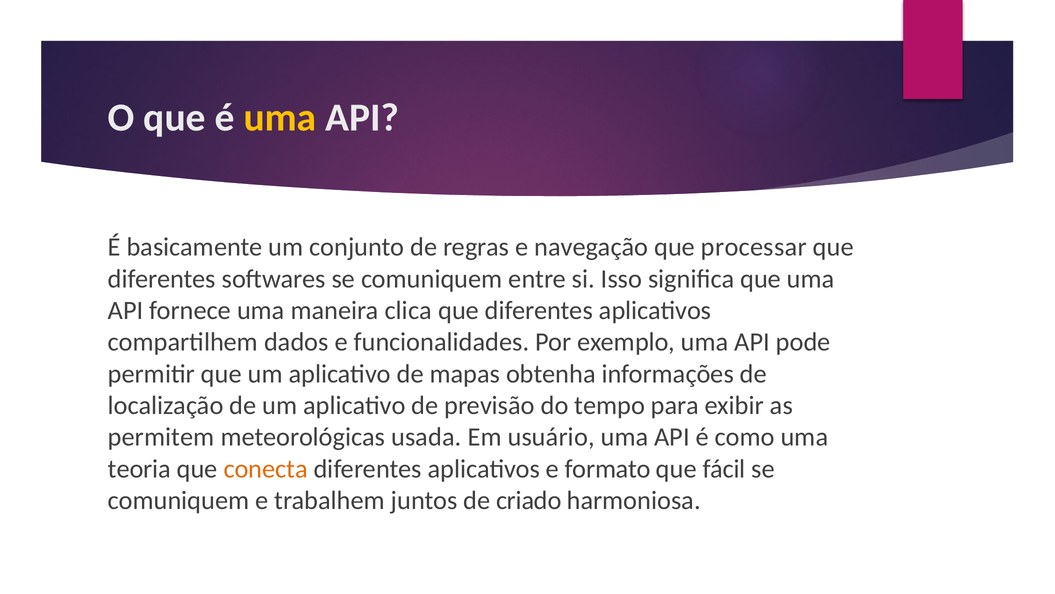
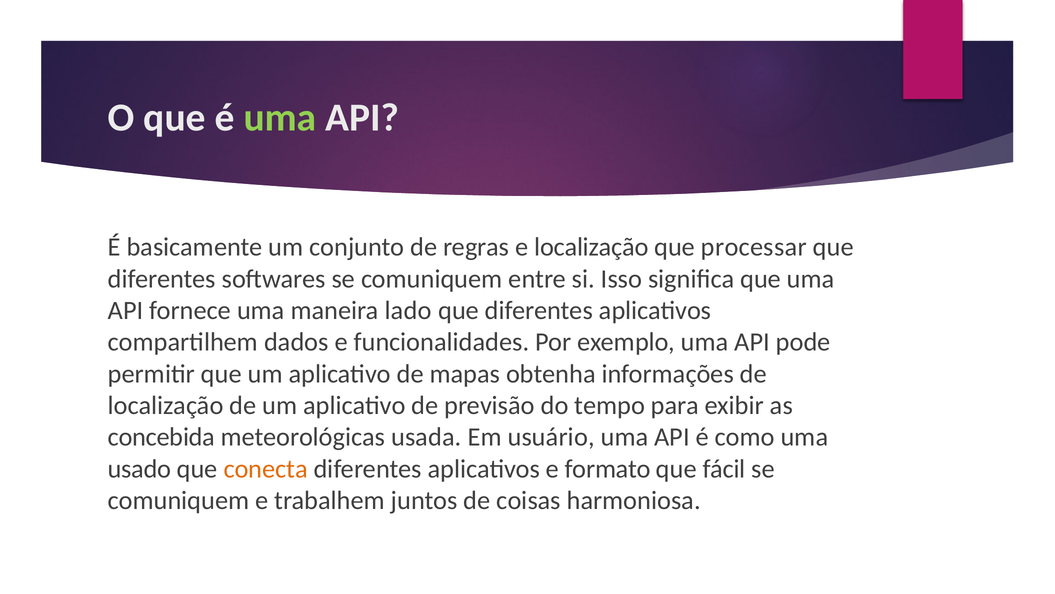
uma colour: yellow -> light green (280, 118)
e navegação: navegação -> localização (591, 247)
clica: clica -> lado (408, 310)
permitem: permitem -> concebida (161, 437)
teoria: teoria -> usado (139, 468)
criado: criado -> coisas (529, 500)
